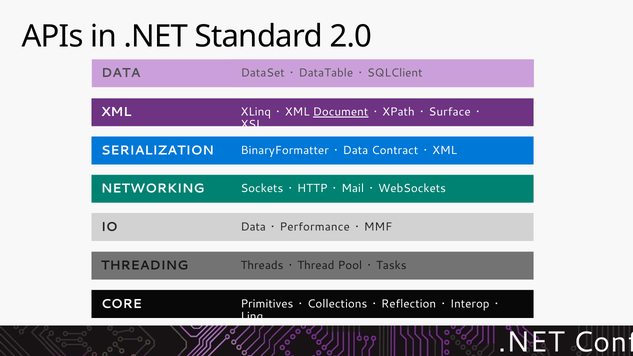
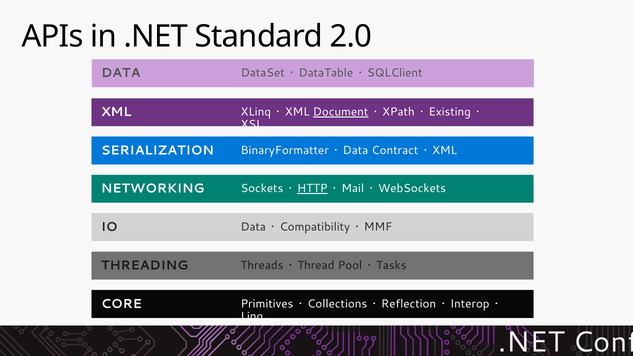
Surface: Surface -> Existing (450, 112)
HTTP underline: none -> present (312, 189)
Performance: Performance -> Compatibility (315, 227)
